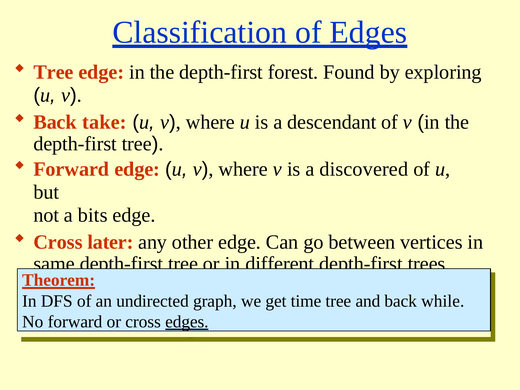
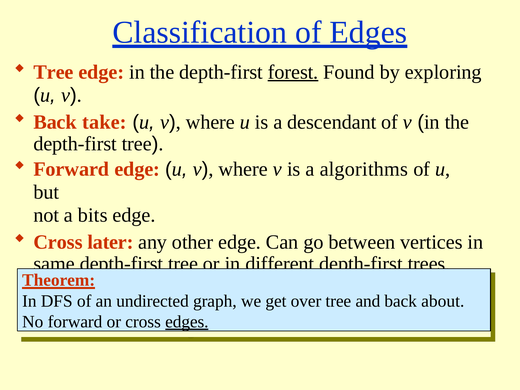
forest underline: none -> present (293, 72)
discovered: discovered -> algorithms (364, 169)
time: time -> over (306, 301)
while: while -> about (443, 301)
